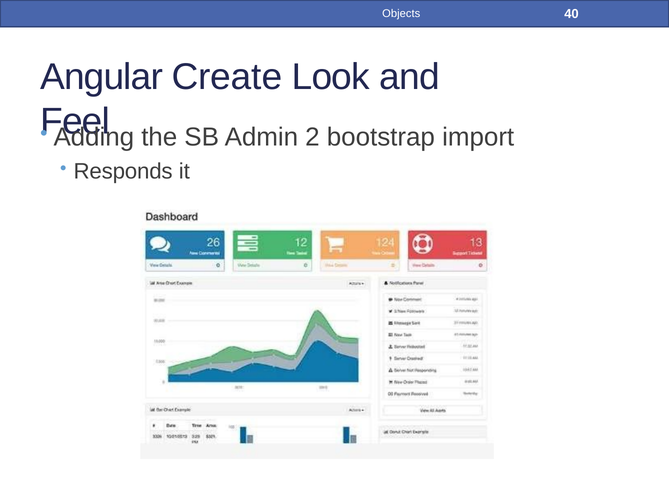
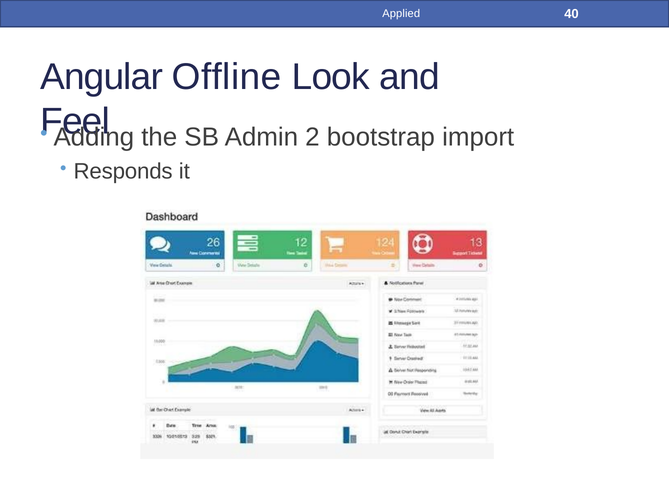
Objects: Objects -> Applied (401, 14)
Create: Create -> Offline (227, 77)
